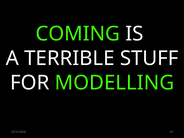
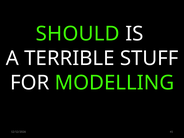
COMING: COMING -> SHOULD (78, 34)
